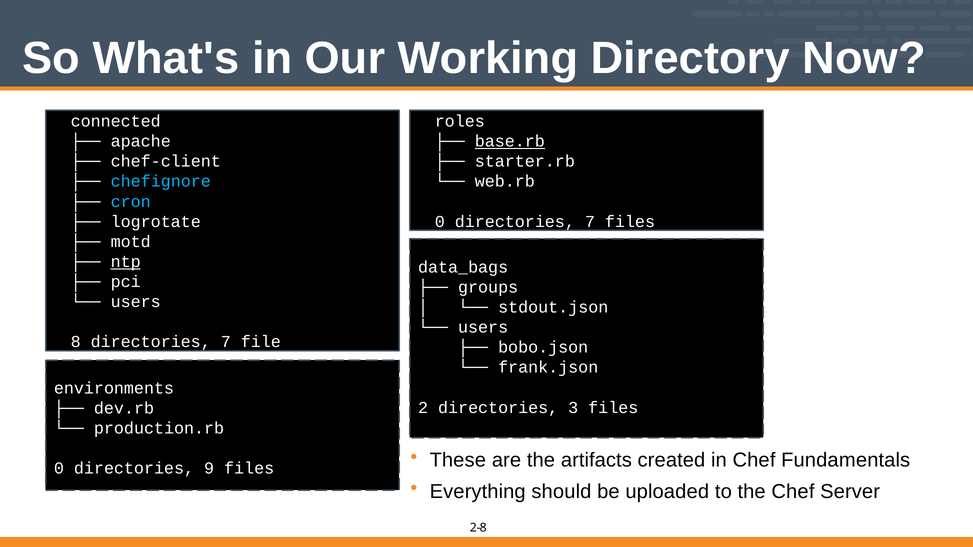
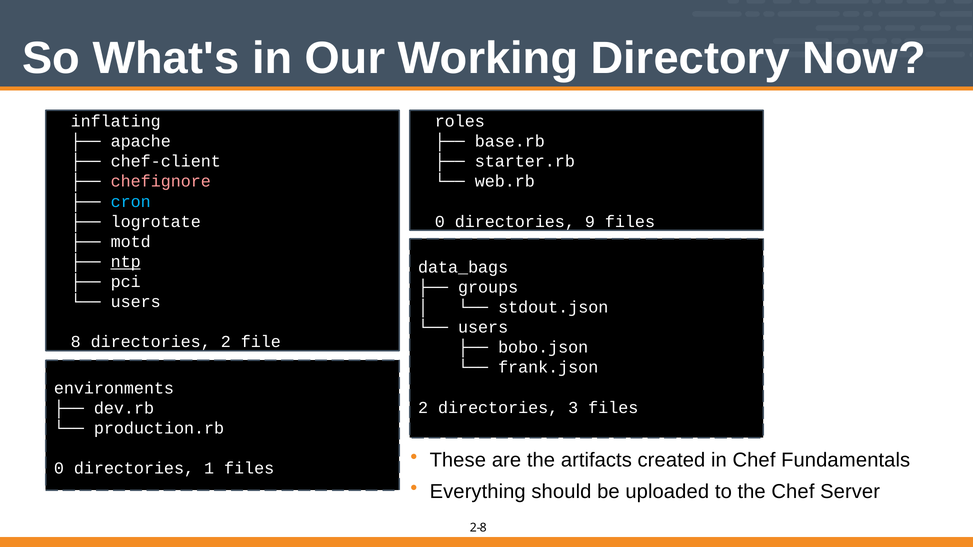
connected: connected -> inflating (116, 121)
base.rb underline: present -> none (510, 141)
chefignore colour: light blue -> pink (161, 182)
0 directories 7: 7 -> 9 (590, 222)
8 directories 7: 7 -> 2 (226, 342)
9: 9 -> 1 (209, 468)
